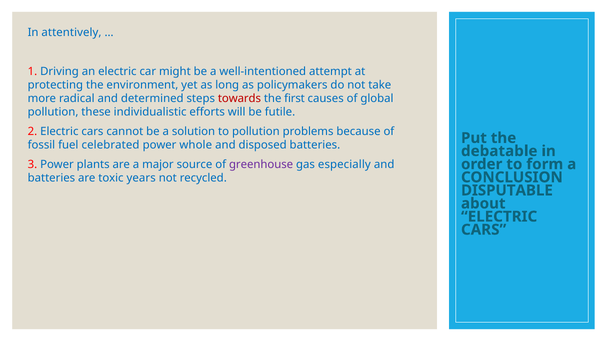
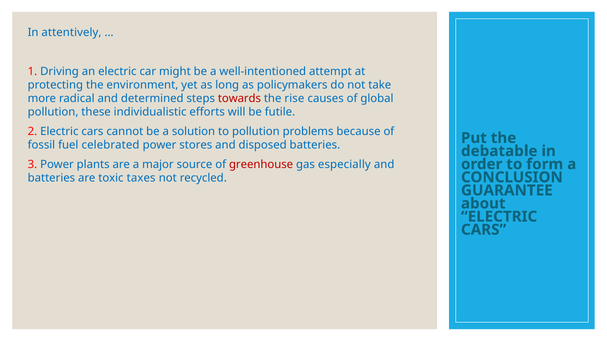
first: first -> rise (294, 99)
whole: whole -> stores (196, 145)
greenhouse colour: purple -> red (261, 165)
years: years -> taxes (141, 178)
DISPUTABLE: DISPUTABLE -> GUARANTEE (507, 191)
